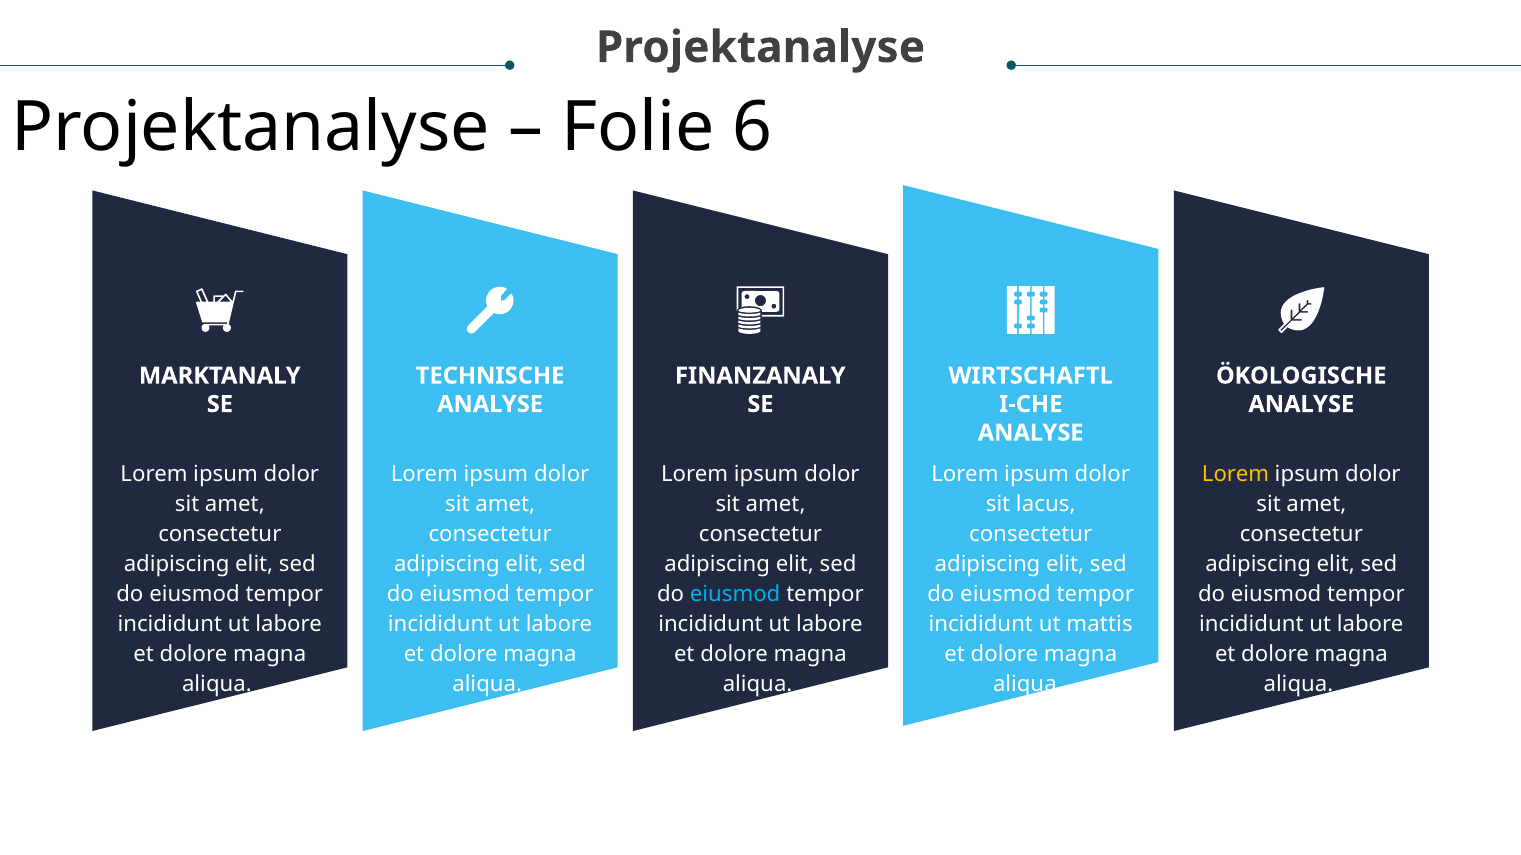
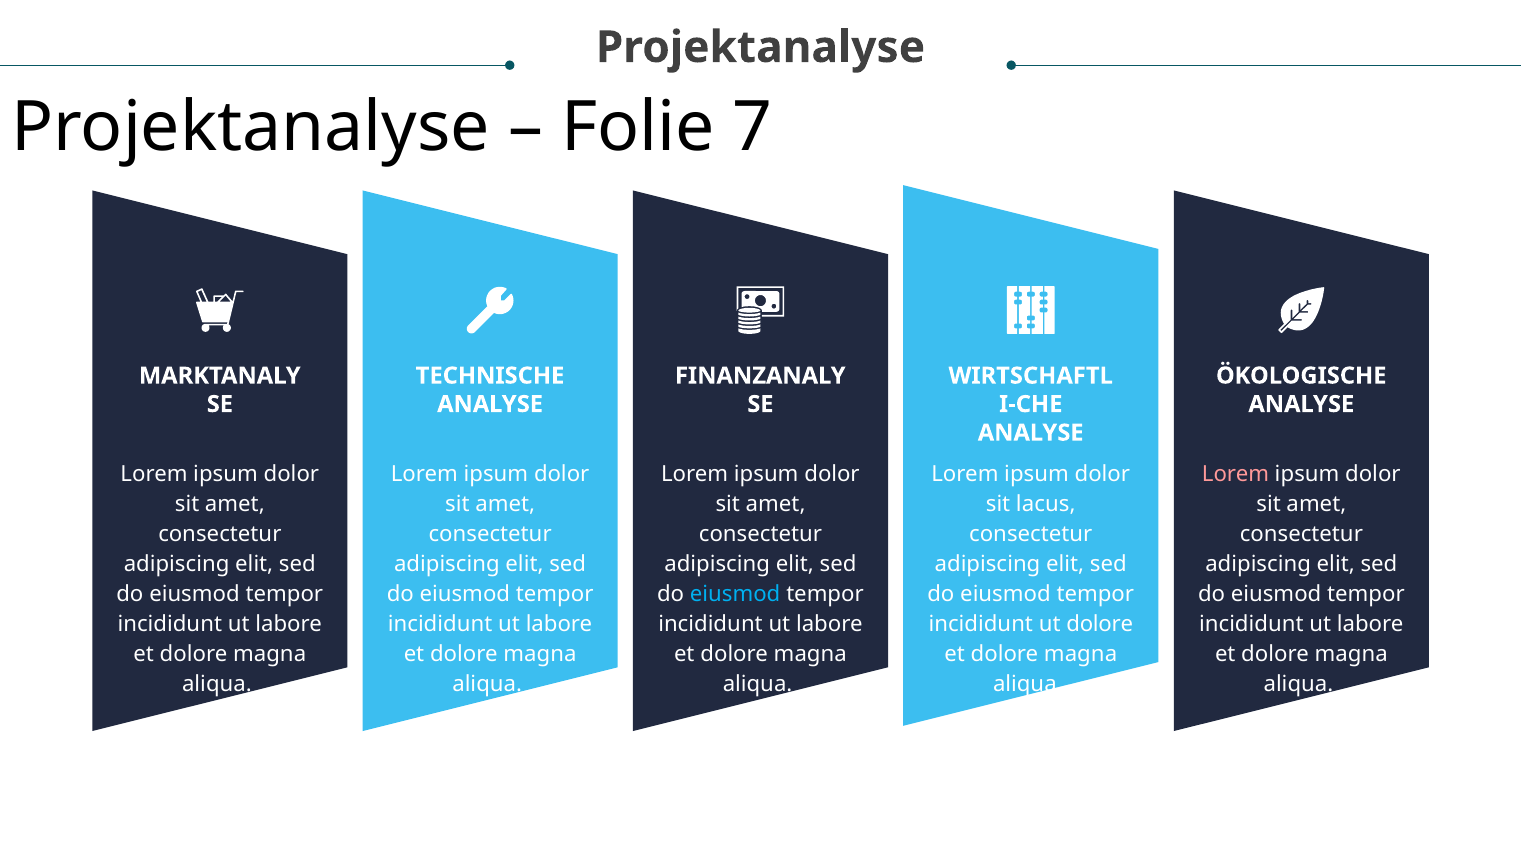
6: 6 -> 7 (753, 128)
Lorem colour: yellow -> pink (1236, 474)
ut mattis: mattis -> dolore (1100, 625)
